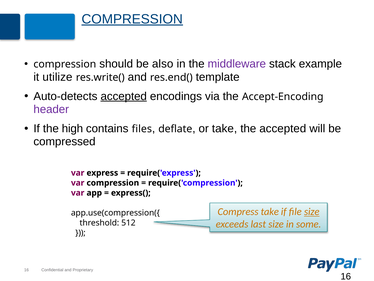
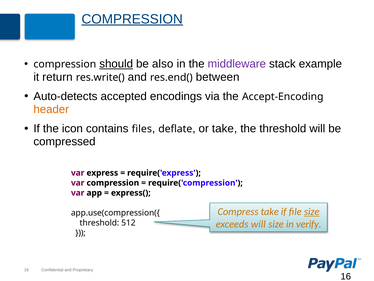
should underline: none -> present (116, 64)
utilize: utilize -> return (57, 77)
template: template -> between (218, 77)
accepted underline: present -> none (124, 96)
header colour: purple -> orange (51, 109)
high: high -> icon (72, 128)
the accepted: accepted -> threshold (283, 128)
exceeds last: last -> will (258, 224)
some: some -> verify (309, 224)
